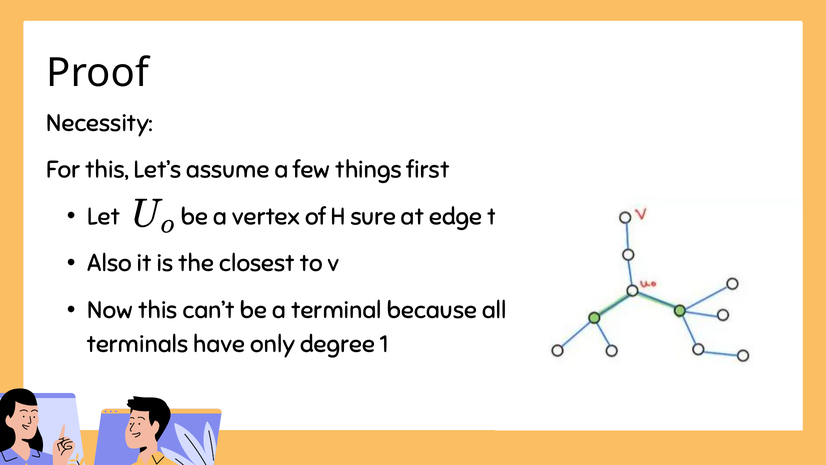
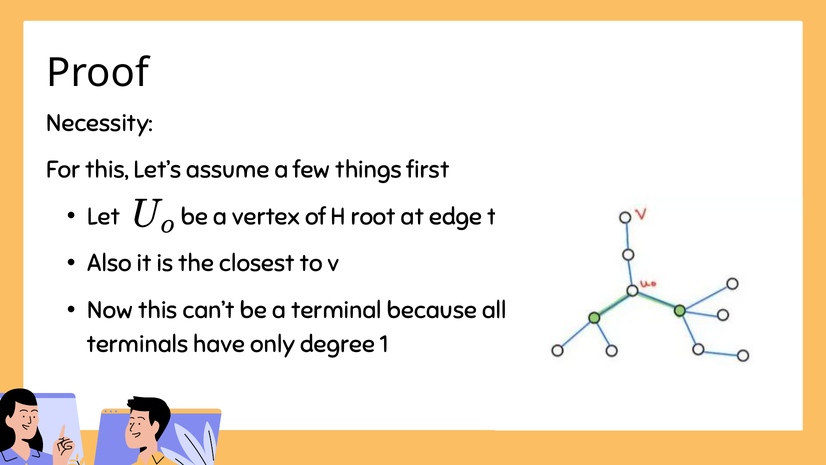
sure: sure -> root (373, 216)
